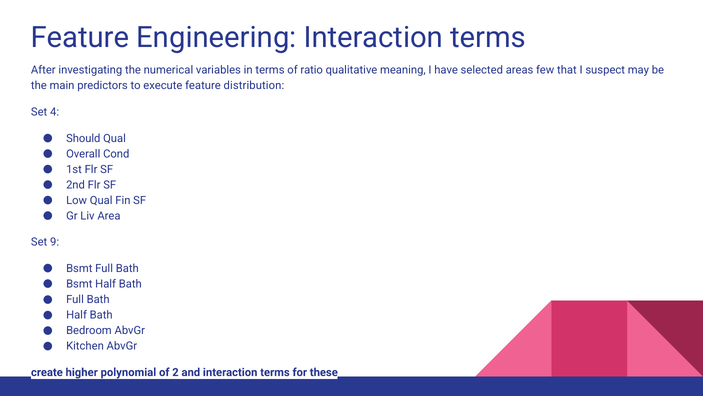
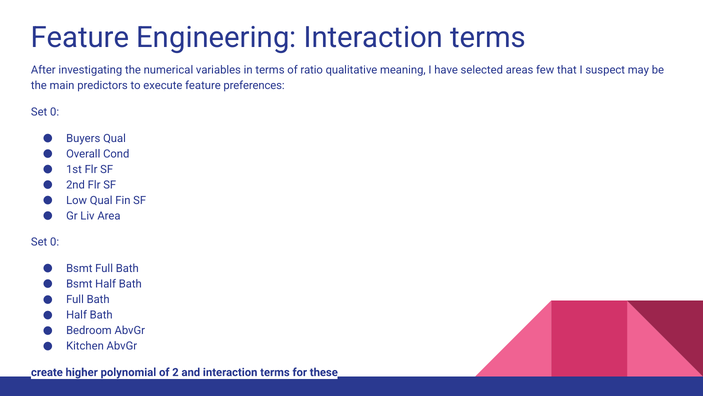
distribution: distribution -> preferences (254, 86)
4: 4 -> 0 (55, 112)
Should: Should -> Buyers (83, 138)
9: 9 -> 0 (55, 242)
